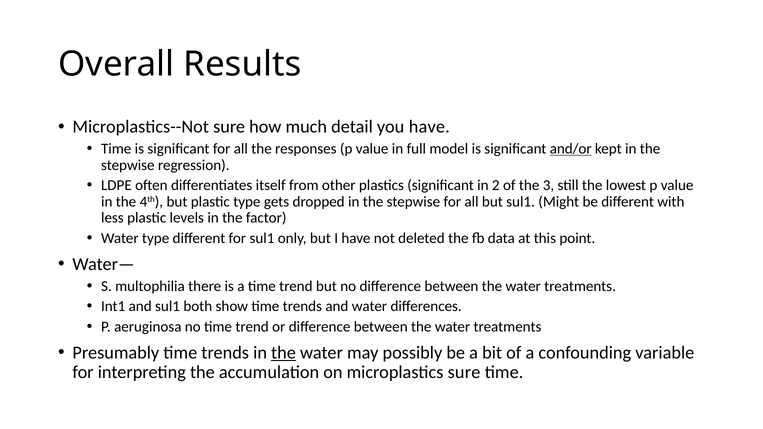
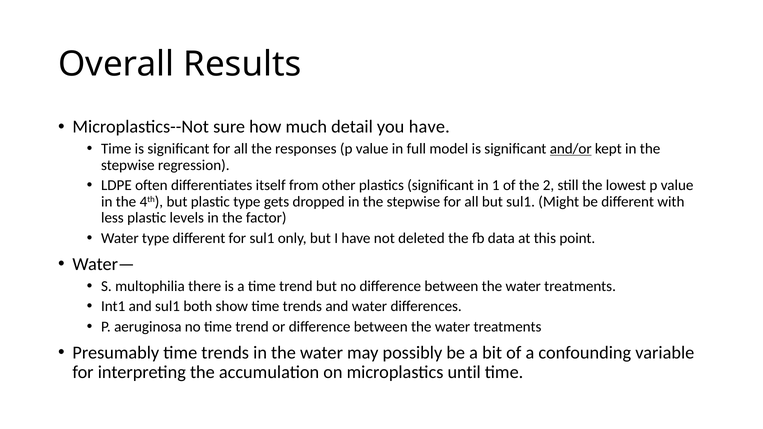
2: 2 -> 1 (496, 185)
3: 3 -> 2 (549, 185)
the underline: present -> none (284, 353)
microplastics sure: sure -> until (464, 373)
